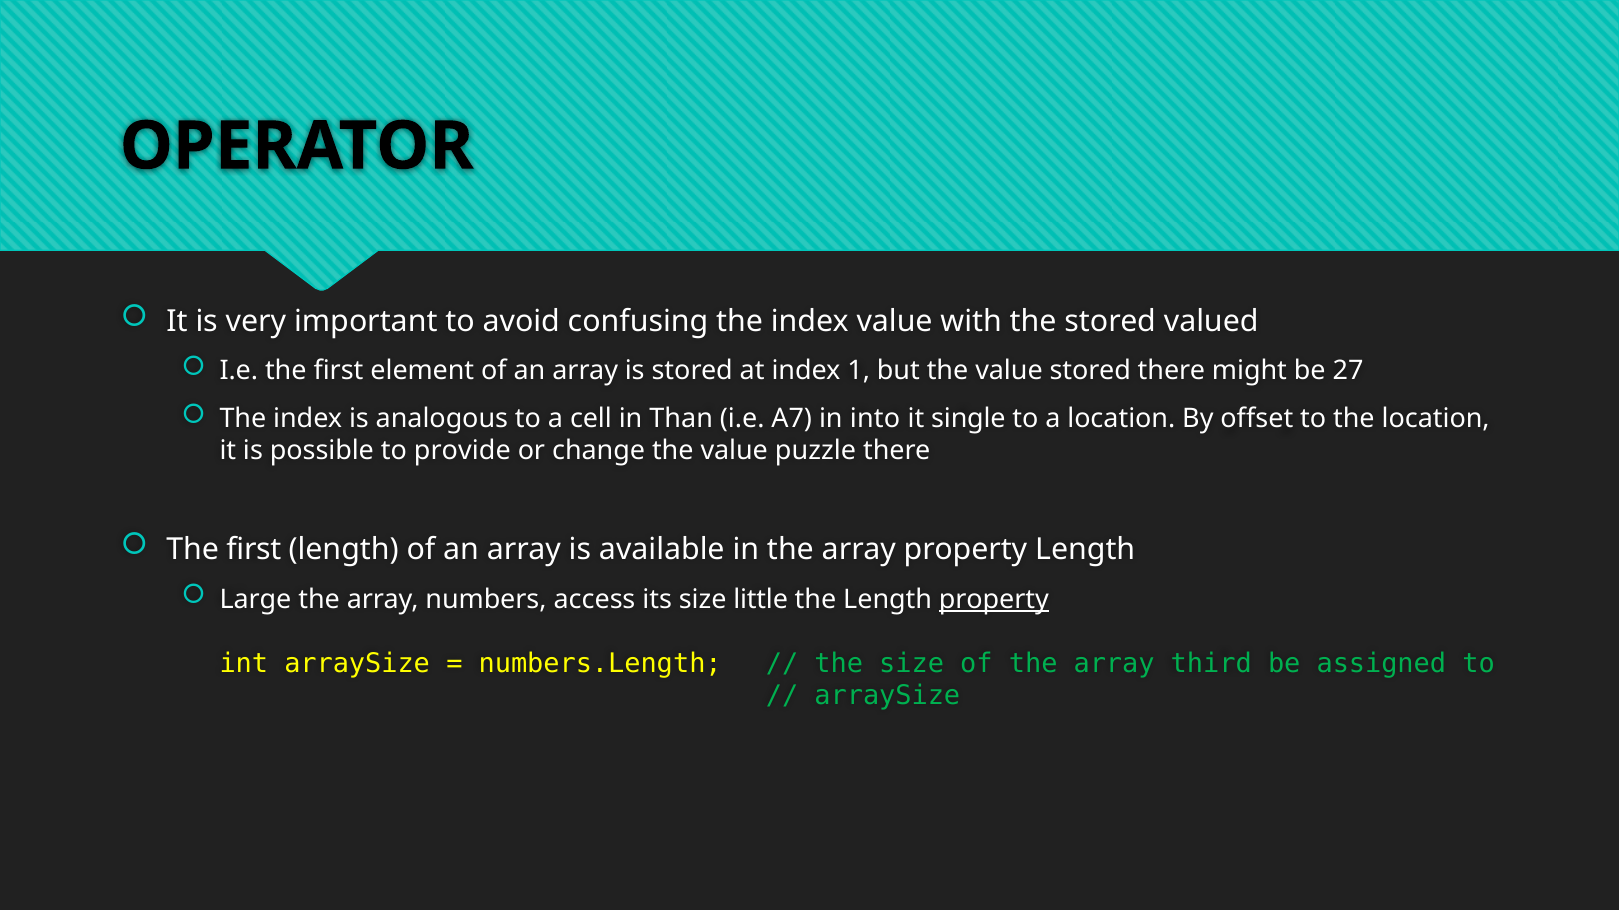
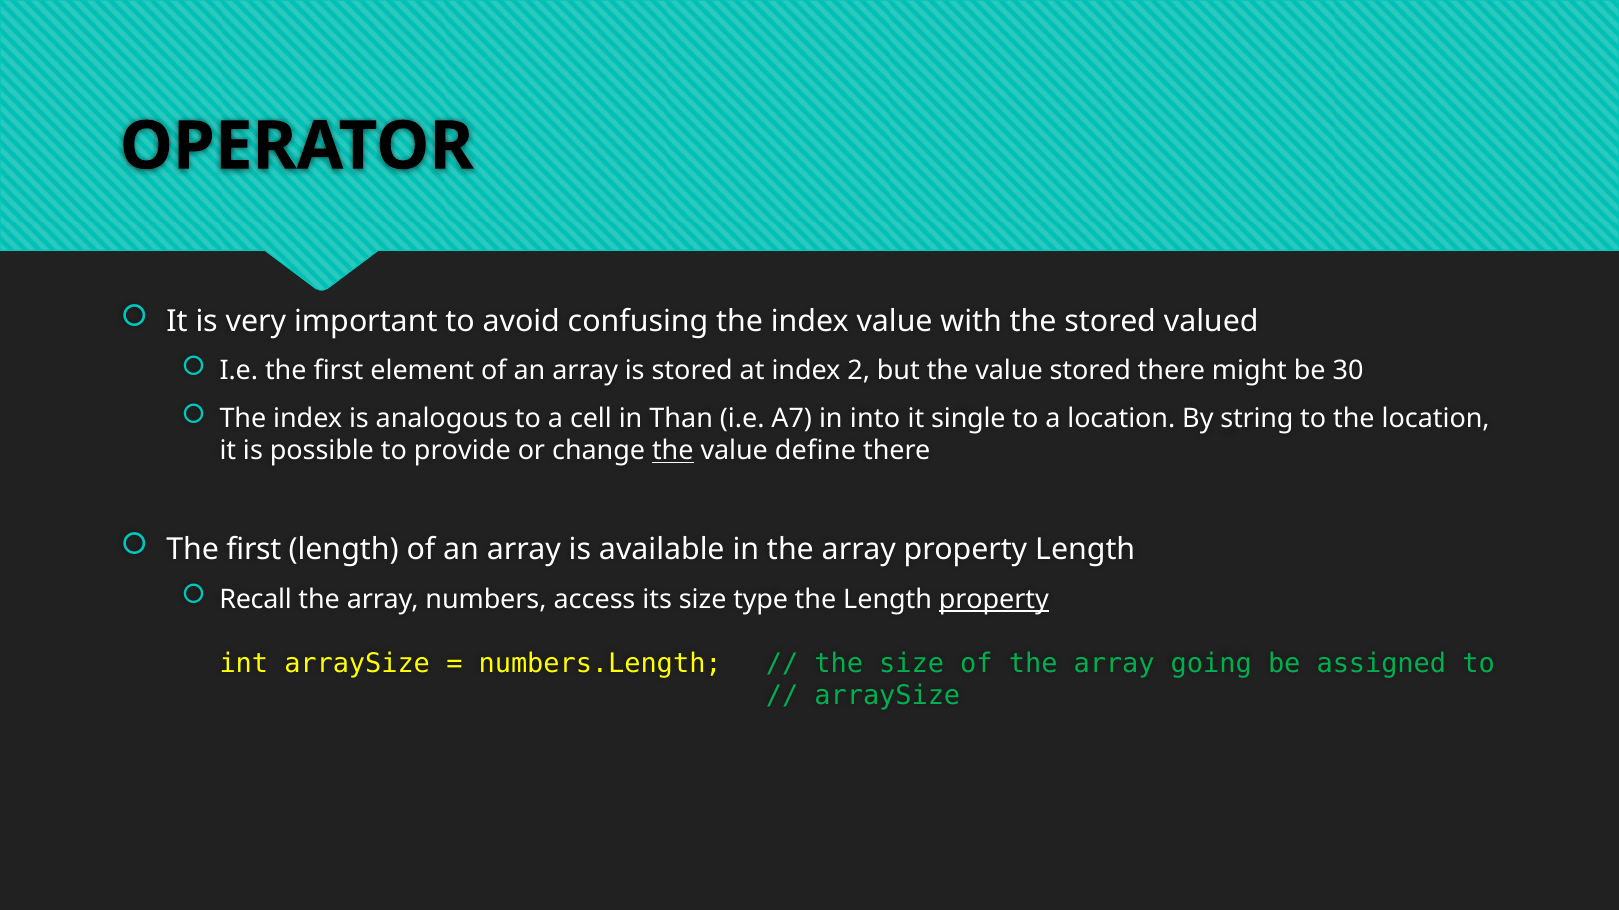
1: 1 -> 2 (859, 371)
27: 27 -> 30 (1348, 371)
offset: offset -> string (1257, 419)
the underline: none -> present (673, 451)
puzzle: puzzle -> define (815, 451)
Large: Large -> Recall (256, 600)
little: little -> type (761, 600)
third: third -> going (1211, 664)
